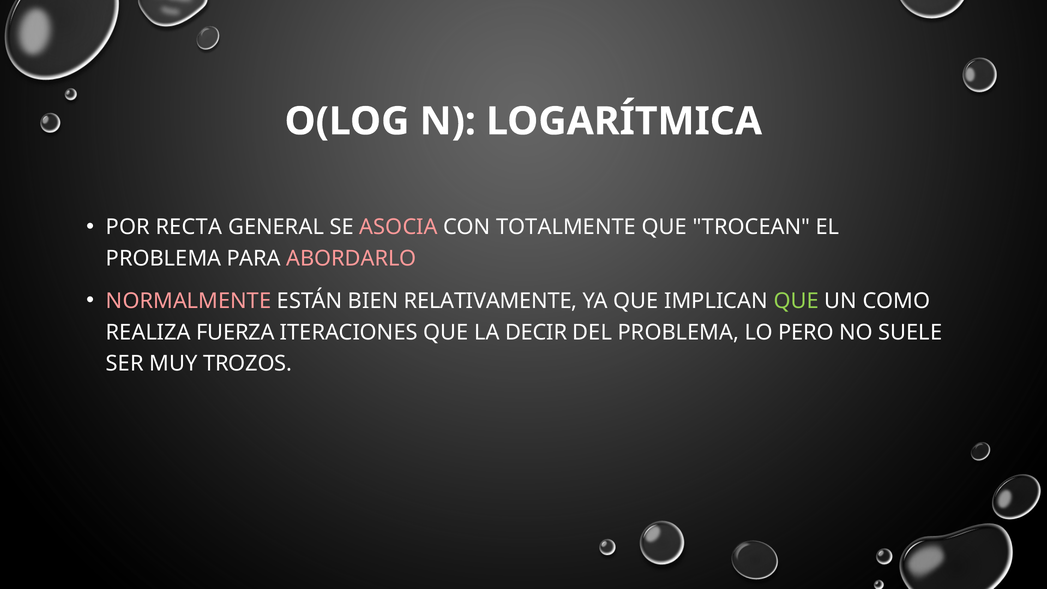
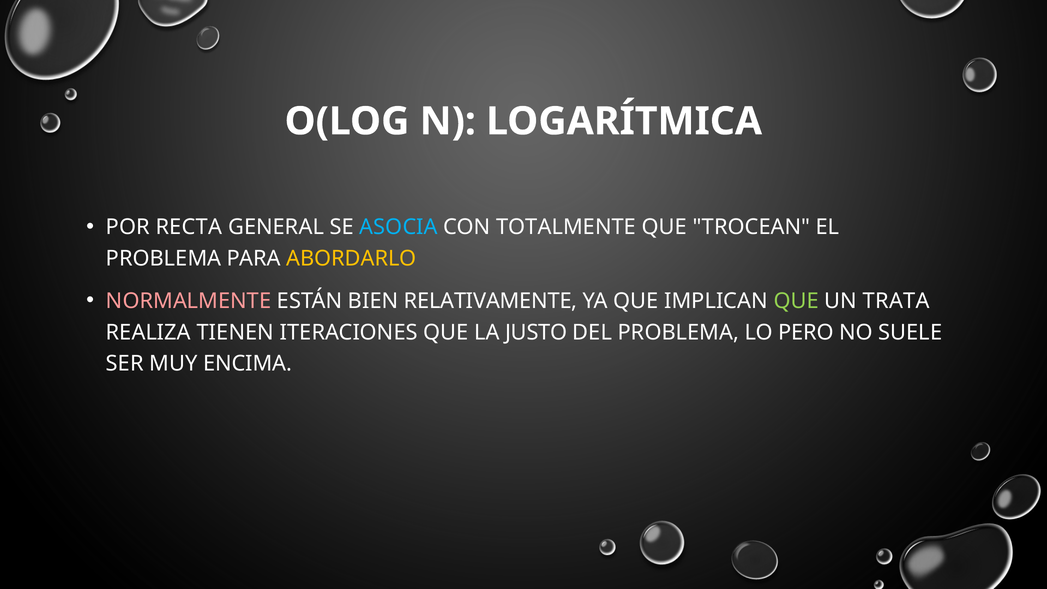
ASOCIA colour: pink -> light blue (399, 227)
ABORDARLO colour: pink -> yellow (351, 259)
COMO: COMO -> TRATA (896, 301)
FUERZA: FUERZA -> TIENEN (235, 332)
DECIR: DECIR -> JUSTO (536, 332)
TROZOS: TROZOS -> ENCIMA (248, 364)
